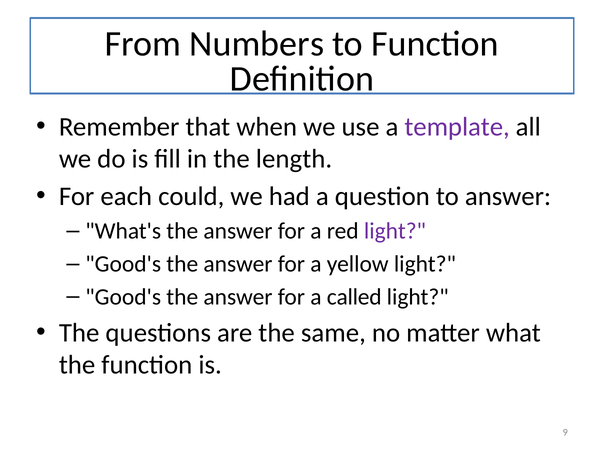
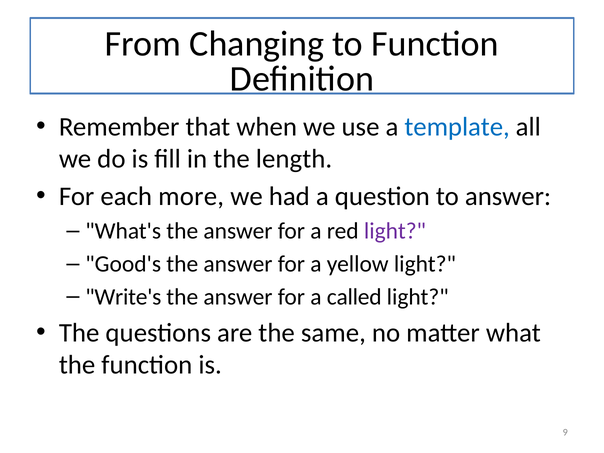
Numbers: Numbers -> Changing (257, 44)
template colour: purple -> blue (457, 127)
could: could -> more (191, 197)
Good's: Good's -> Write's (123, 297)
